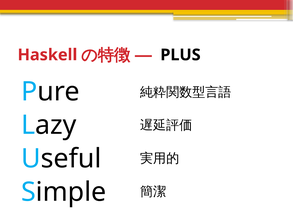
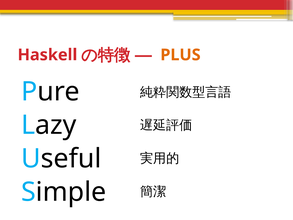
PLUS colour: black -> orange (180, 55)
